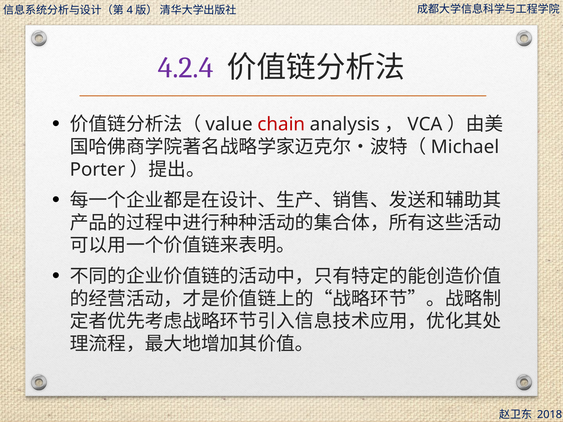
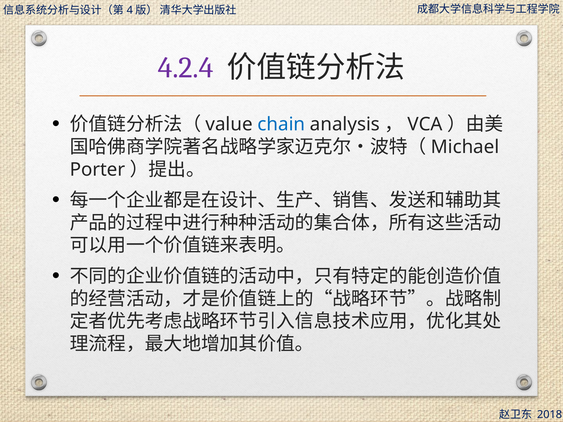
chain colour: red -> blue (281, 125)
